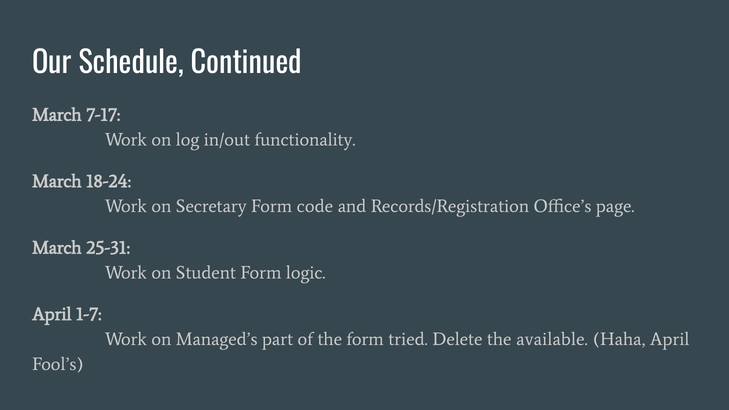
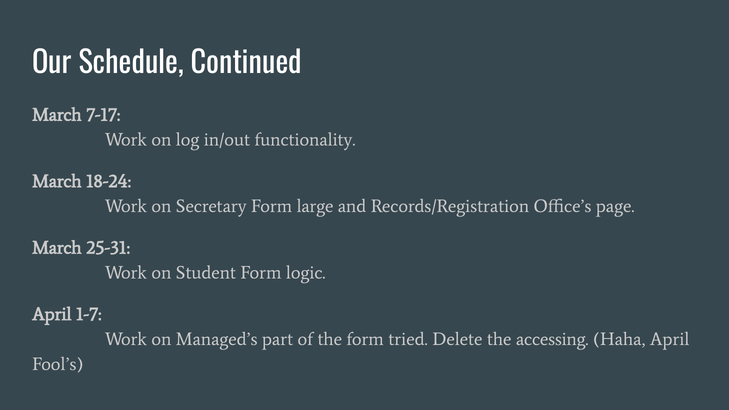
code: code -> large (315, 206)
available: available -> accessing (552, 339)
